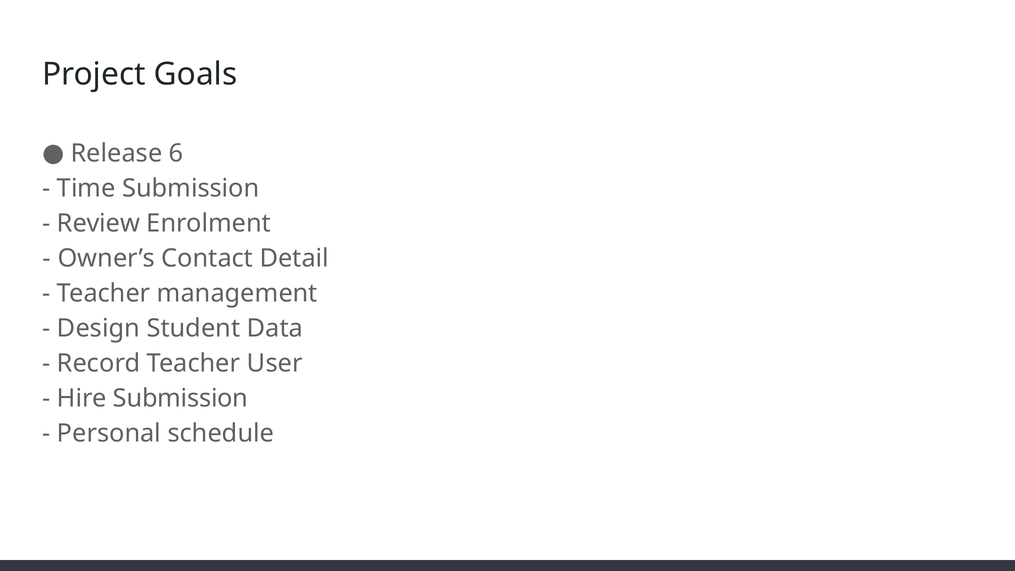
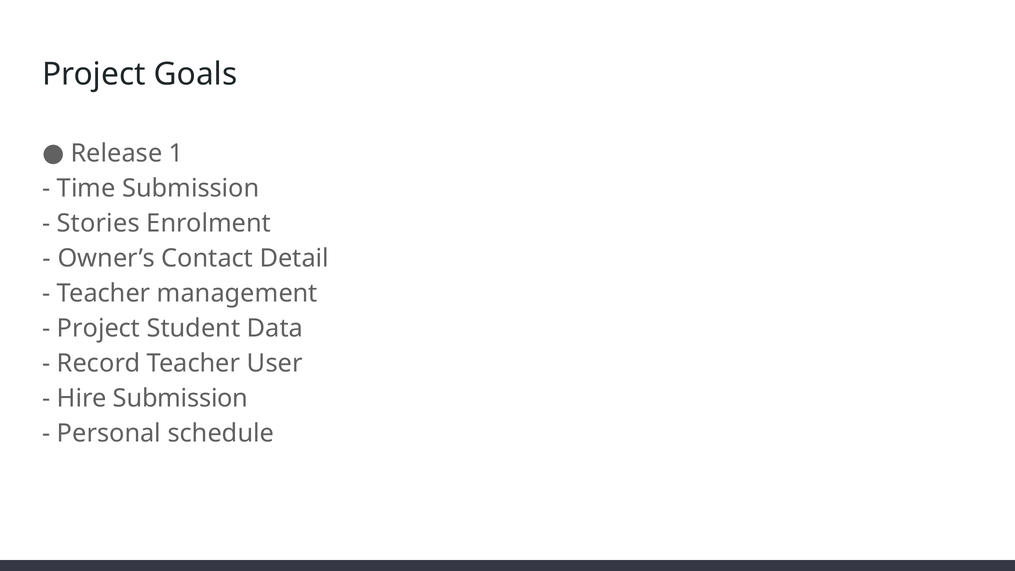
6: 6 -> 1 (176, 153)
Review: Review -> Stories (98, 223)
Design: Design -> Project (99, 328)
